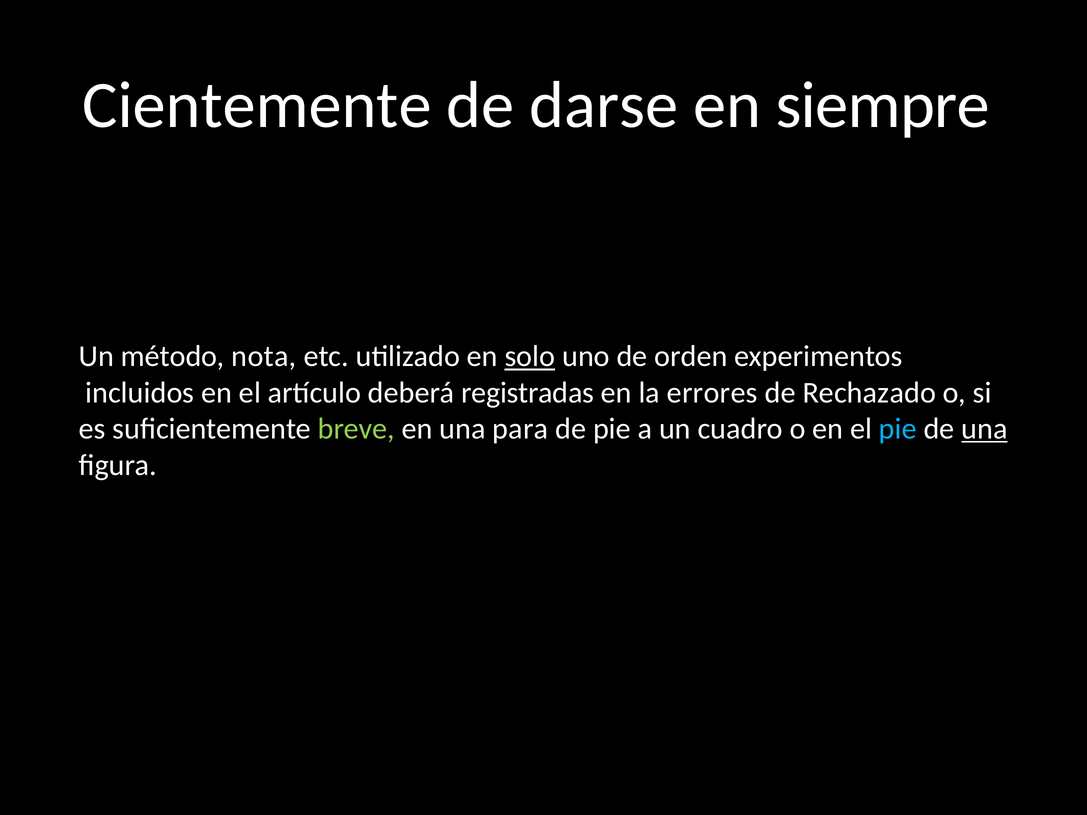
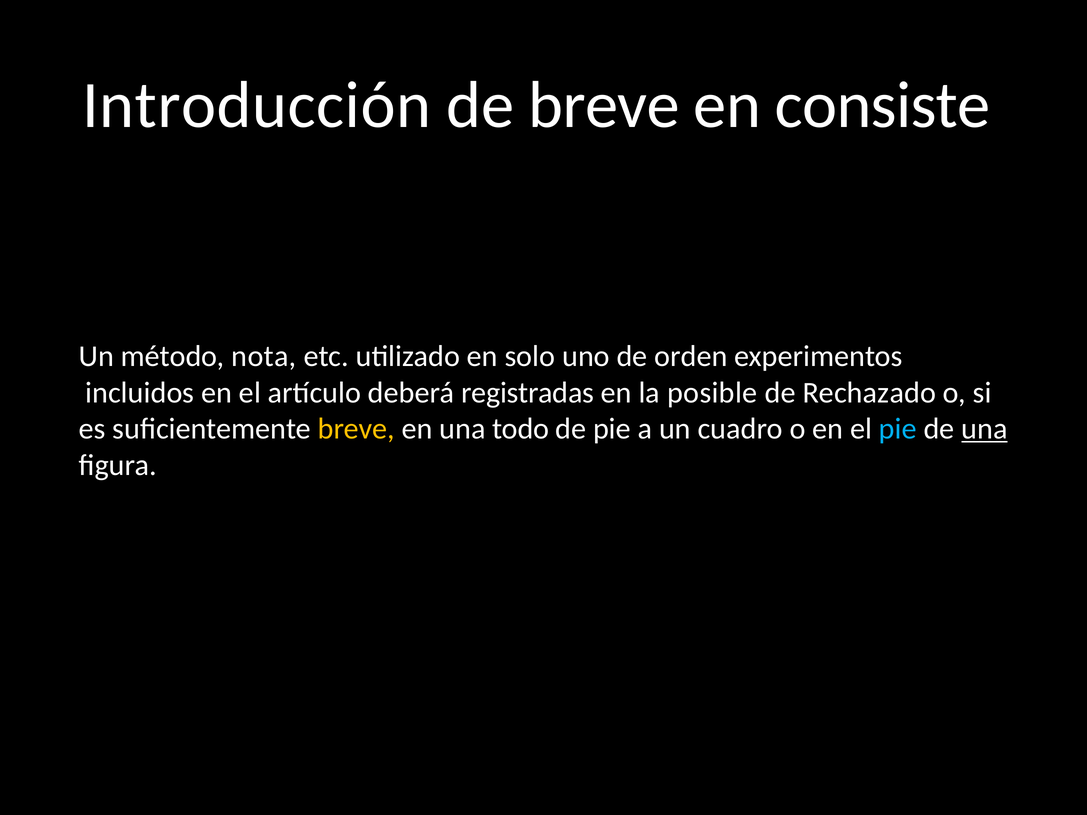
Cientemente: Cientemente -> Introducción (257, 105)
de darse: darse -> breve (604, 105)
siempre: siempre -> consiste (883, 105)
solo underline: present -> none (530, 356)
errores: errores -> posible (712, 393)
breve colour: light green -> yellow (356, 429)
para: para -> todo (521, 429)
